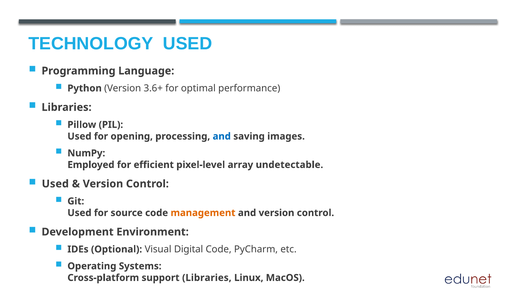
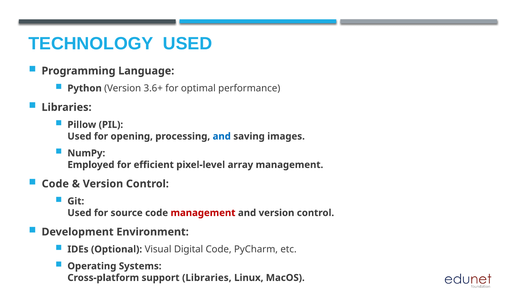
array undetectable: undetectable -> management (289, 164)
Used: Used -> Code (55, 183)
management colour: orange -> red (203, 212)
